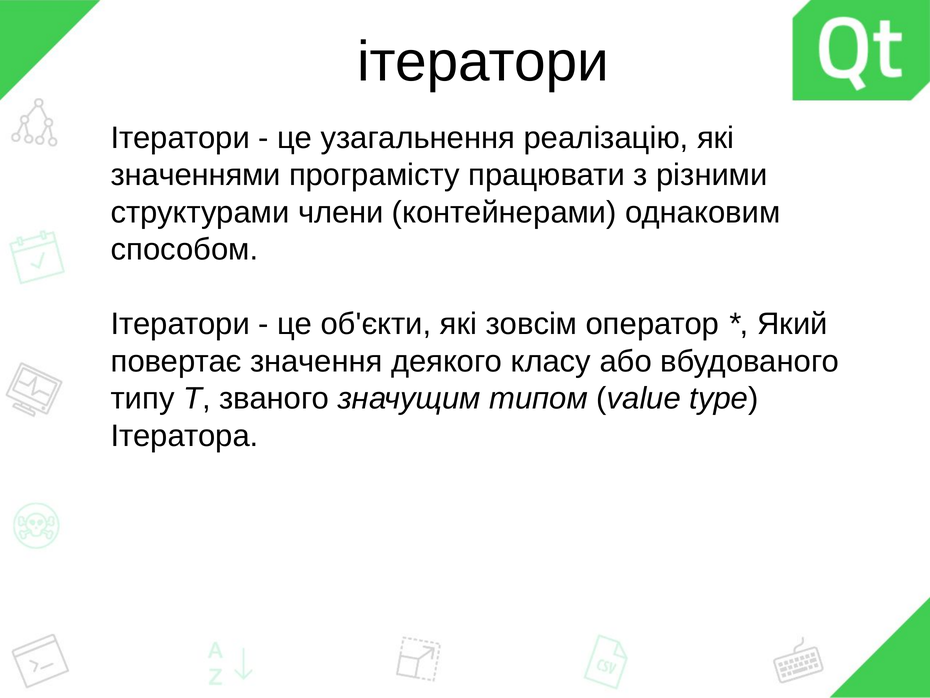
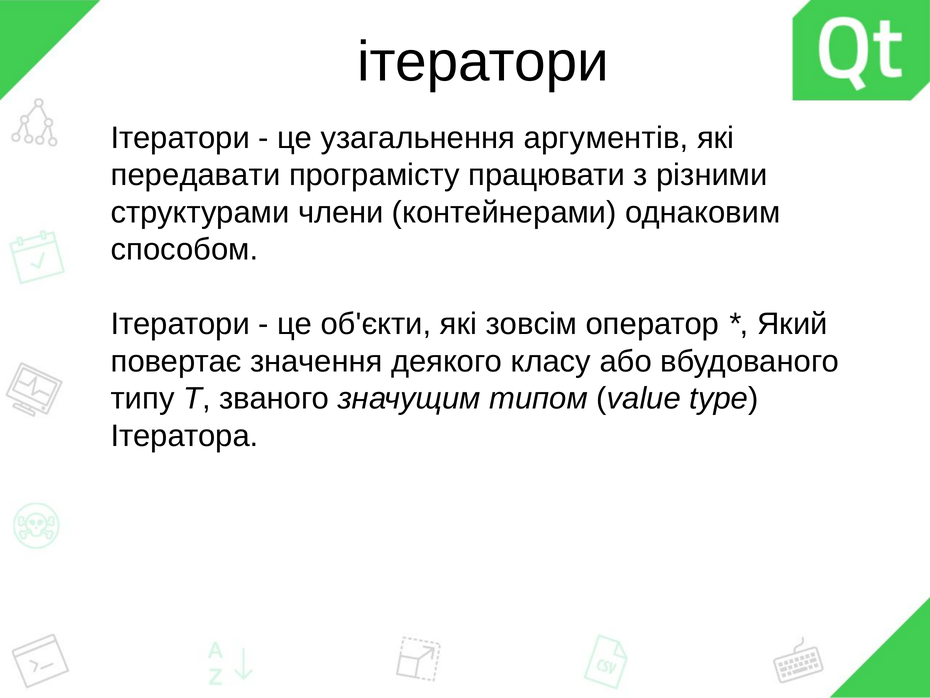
реалізацію: реалізацію -> аргументів (606, 138)
значеннями: значеннями -> передавати (196, 175)
